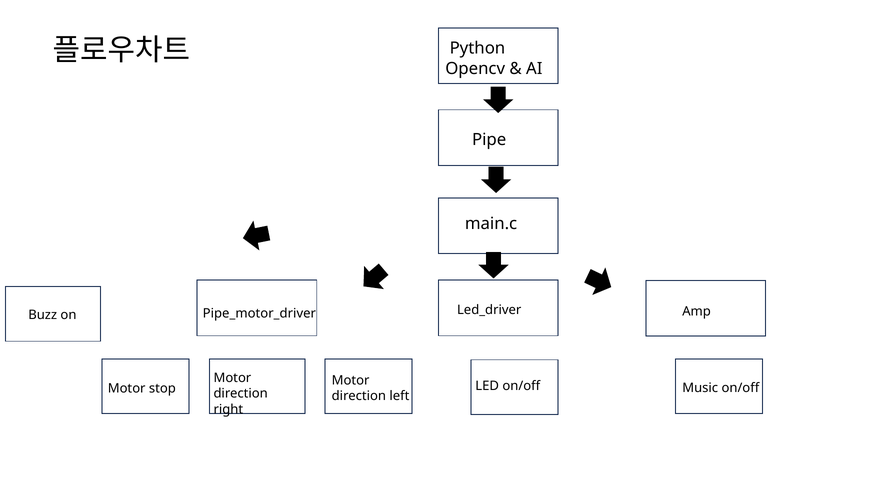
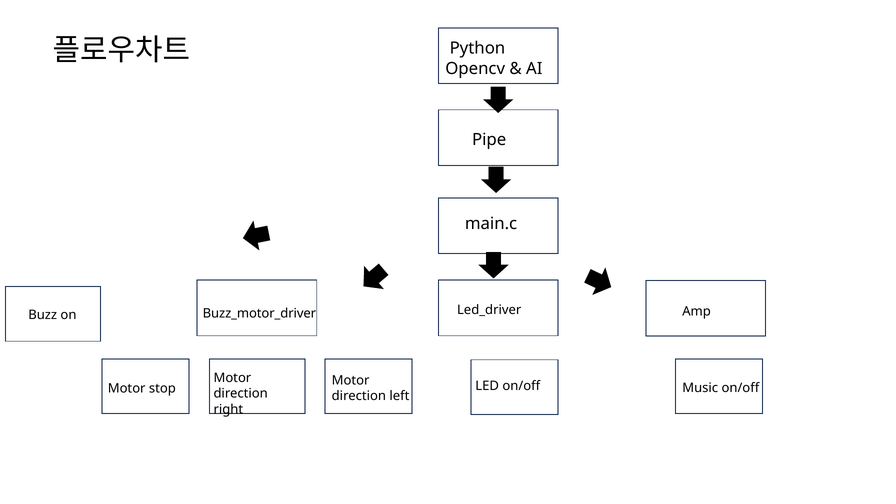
Pipe_motor_driver: Pipe_motor_driver -> Buzz_motor_driver (259, 313)
